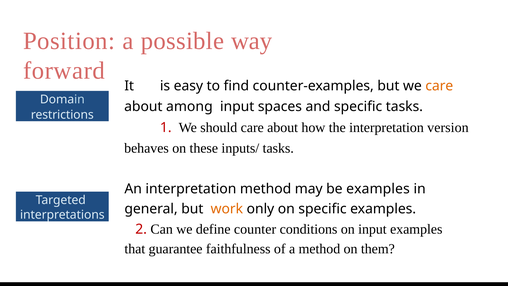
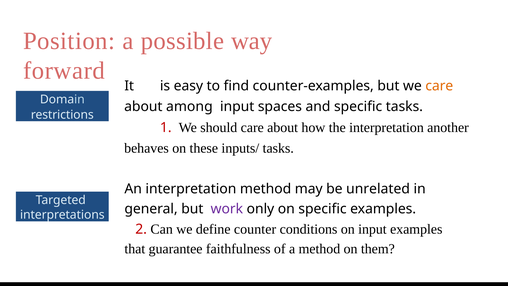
version: version -> another (448, 127)
be examples: examples -> unrelated (378, 189)
work colour: orange -> purple (227, 209)
